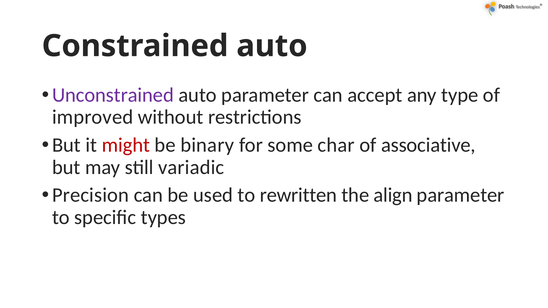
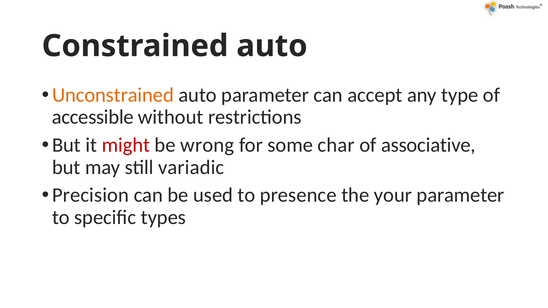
Unconstrained colour: purple -> orange (113, 95)
improved: improved -> accessible (93, 117)
binary: binary -> wrong (207, 145)
rewritten: rewritten -> presence (298, 195)
align: align -> your (393, 195)
